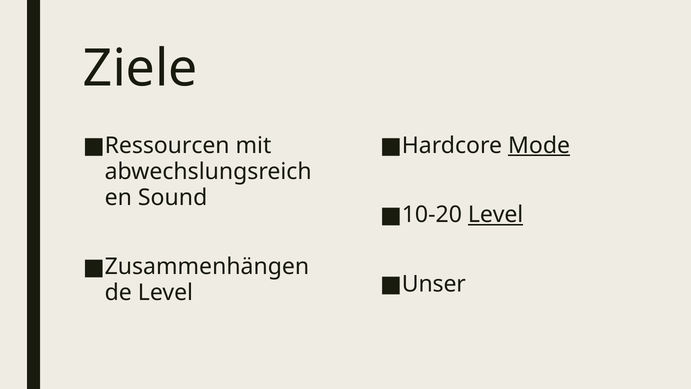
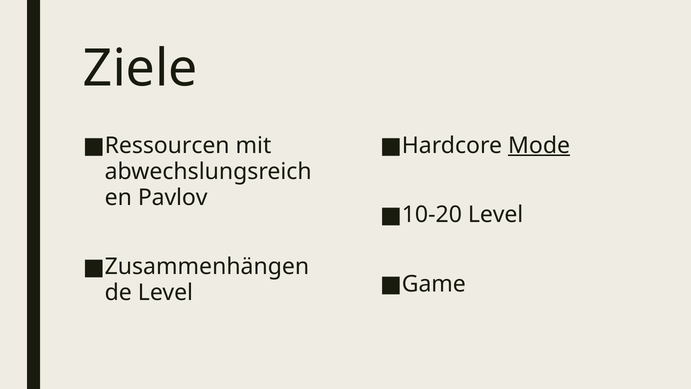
Sound: Sound -> Pavlov (173, 197)
Level underline: present -> none (496, 215)
Unser: Unser -> Game (434, 284)
